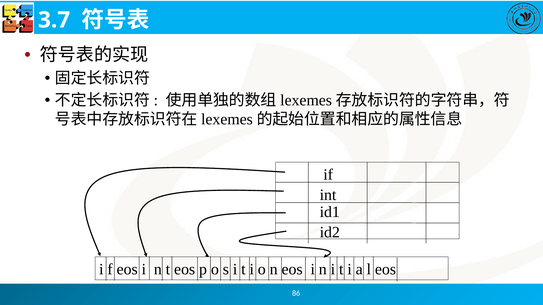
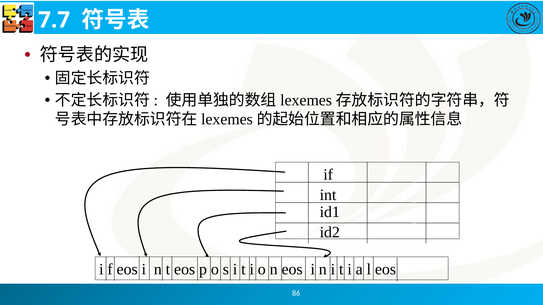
3.7: 3.7 -> 7.7 (54, 20)
